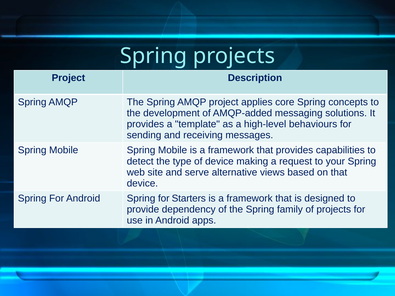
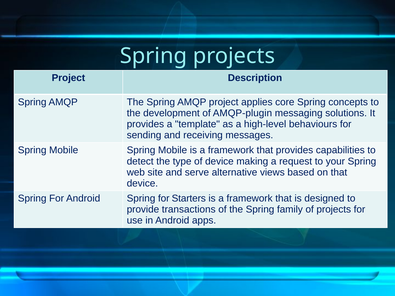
AMQP-added: AMQP-added -> AMQP-plugin (242, 113)
dependency: dependency -> transactions (189, 210)
